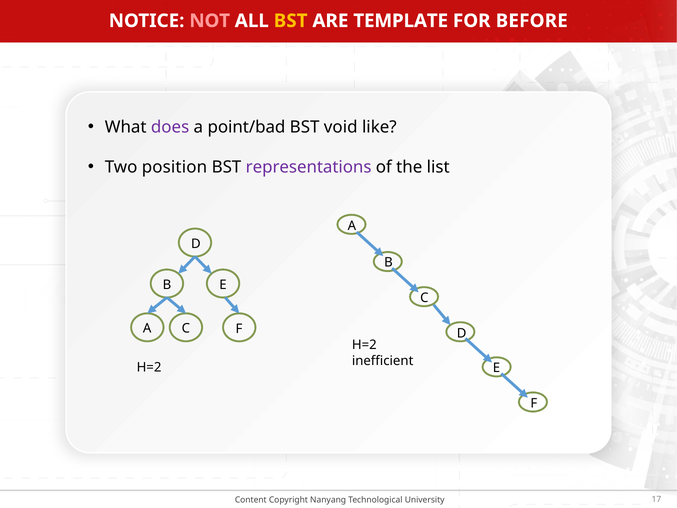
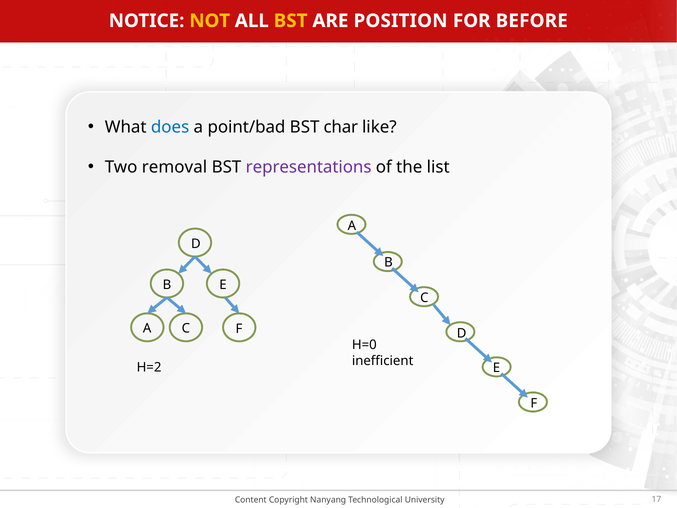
NOT colour: pink -> yellow (210, 21)
TEMPLATE: TEMPLATE -> POSITION (401, 21)
does colour: purple -> blue (170, 127)
void: void -> char (341, 127)
position: position -> removal (174, 167)
H=2: H=2 -> H=0 (364, 345)
